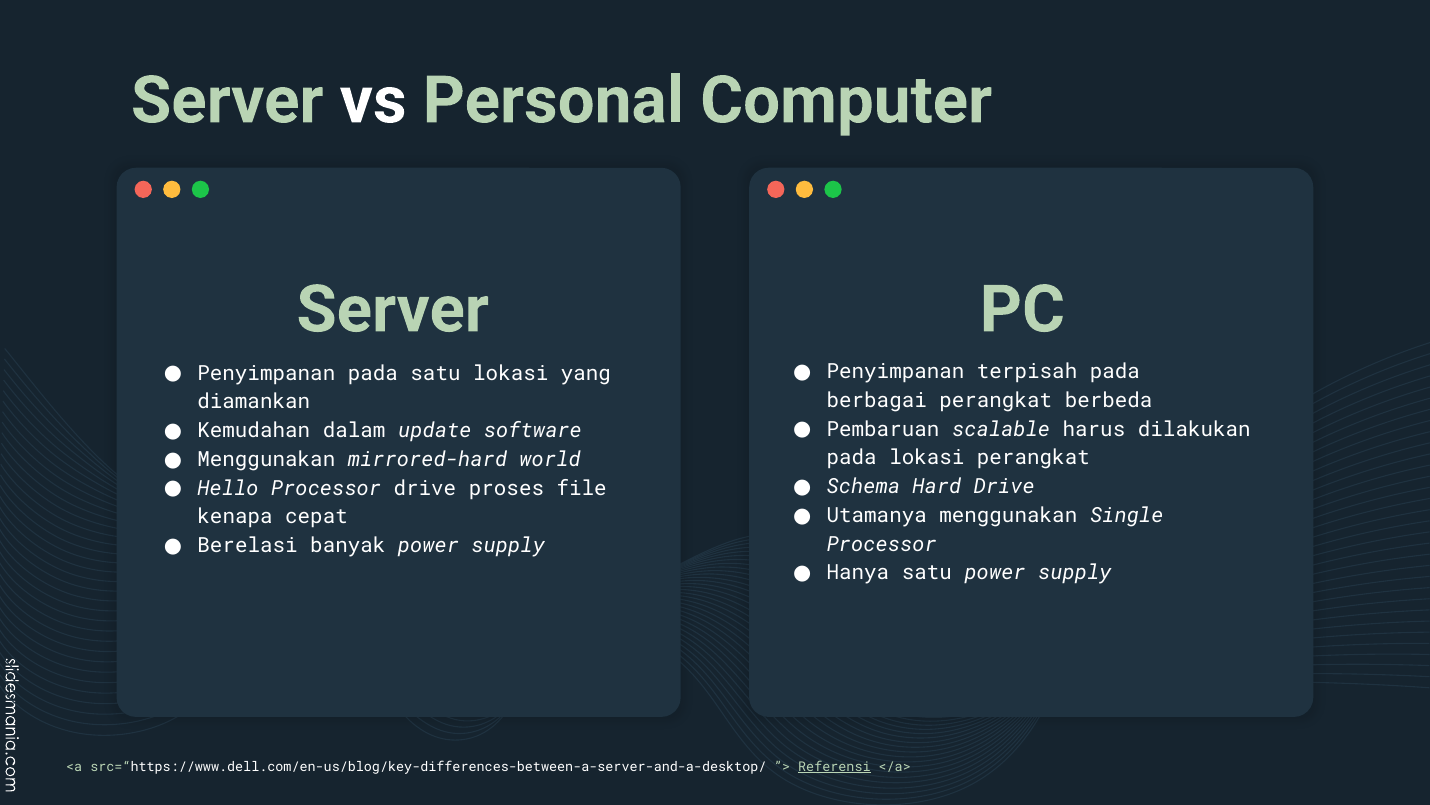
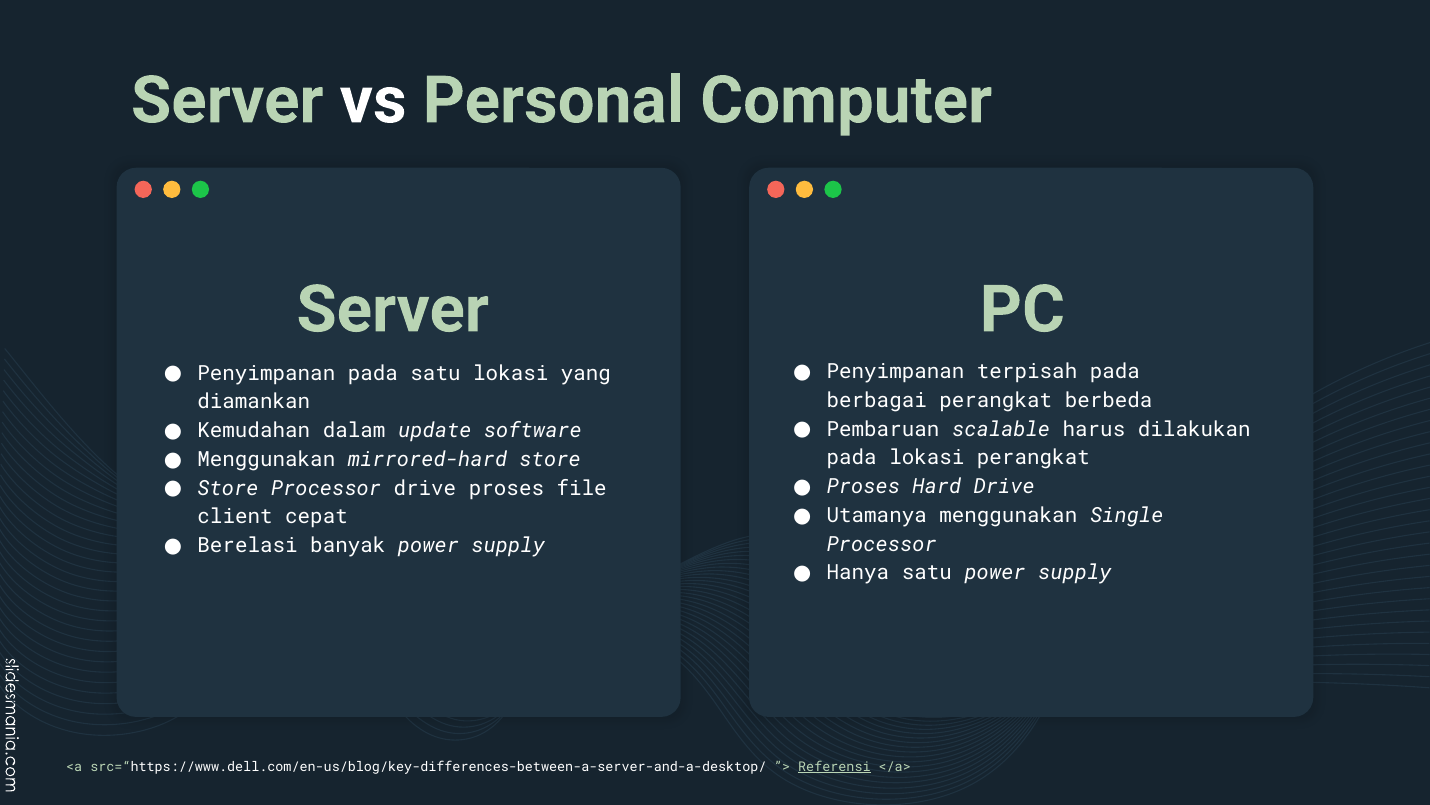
mirrored-hard world: world -> store (550, 459)
Schema: Schema -> Proses (863, 486)
Hello: Hello -> Store (228, 488)
kenapa: kenapa -> client (235, 517)
